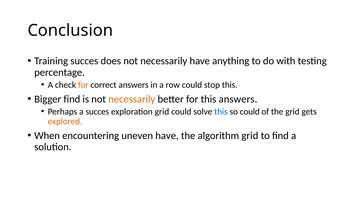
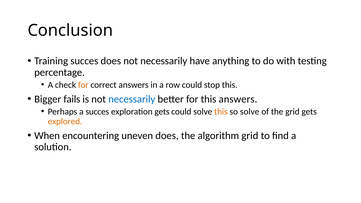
Bigger find: find -> fails (72, 99)
necessarily colour: orange -> blue (132, 99)
exploration grid: grid -> gets (162, 112)
this colour: blue -> orange (221, 112)
so could: could -> solve (250, 112)
uneven have: have -> does (167, 136)
